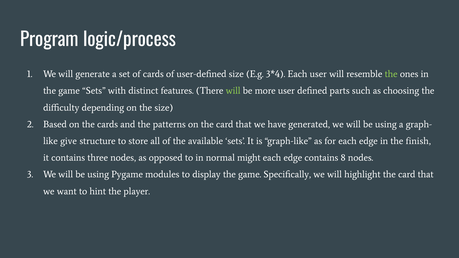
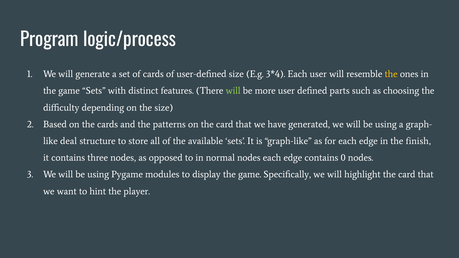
the colour: light green -> yellow (391, 74)
give: give -> deal (69, 141)
normal might: might -> nodes (249, 158)
8: 8 -> 0 (343, 158)
